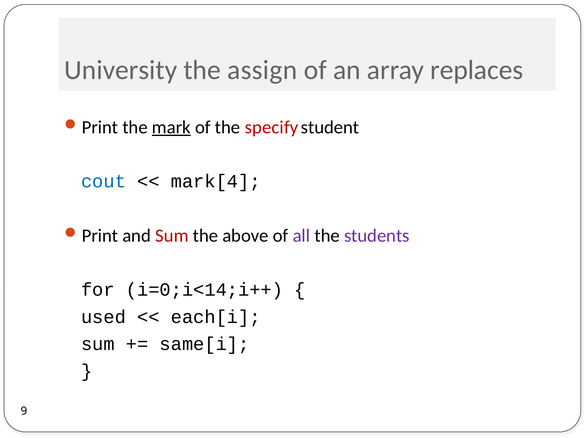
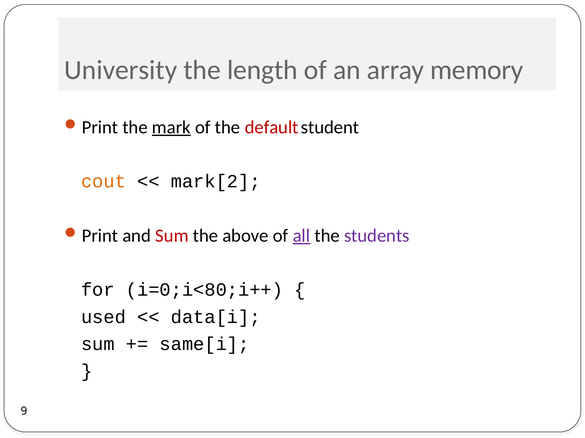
assign: assign -> length (262, 70)
replaces: replaces -> memory (477, 70)
specify: specify -> default (272, 128)
cout colour: blue -> orange (104, 182)
mark[4: mark[4 -> mark[2 (216, 182)
all underline: none -> present (301, 236)
i=0;i<14;i++: i=0;i<14;i++ -> i=0;i<80;i++ (204, 290)
each[i: each[i -> data[i (216, 317)
